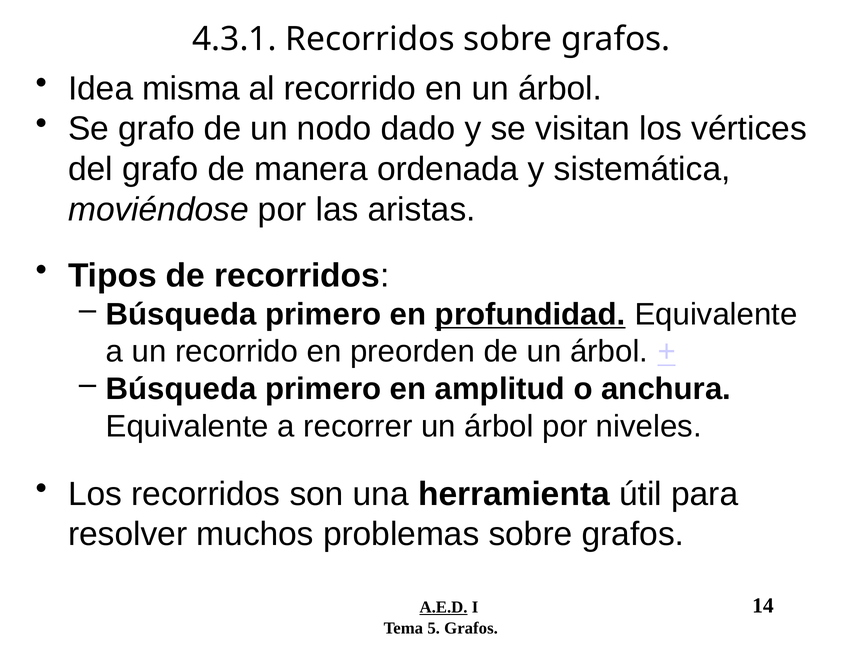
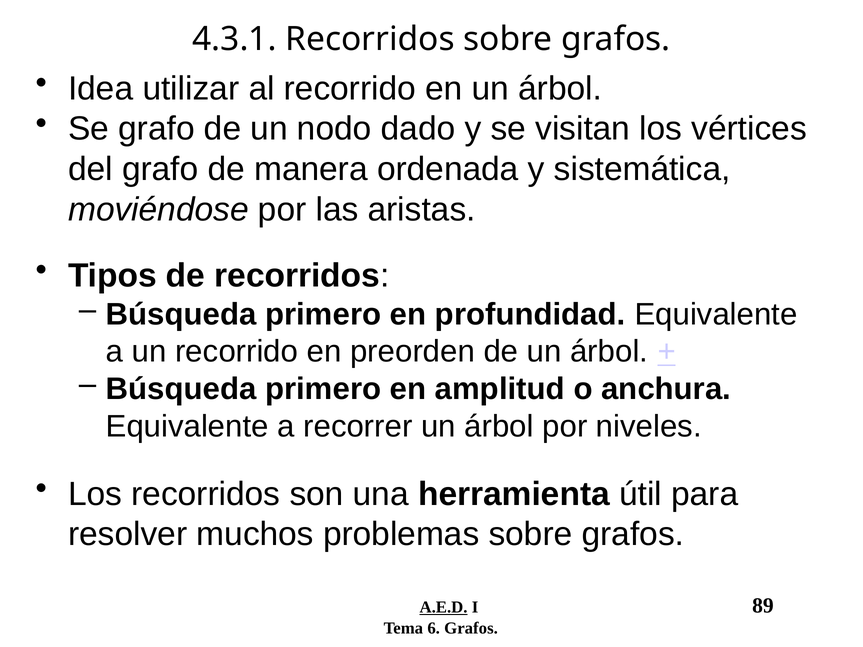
misma: misma -> utilizar (191, 89)
profundidad underline: present -> none (530, 314)
14: 14 -> 89 (763, 606)
5: 5 -> 6 (434, 628)
